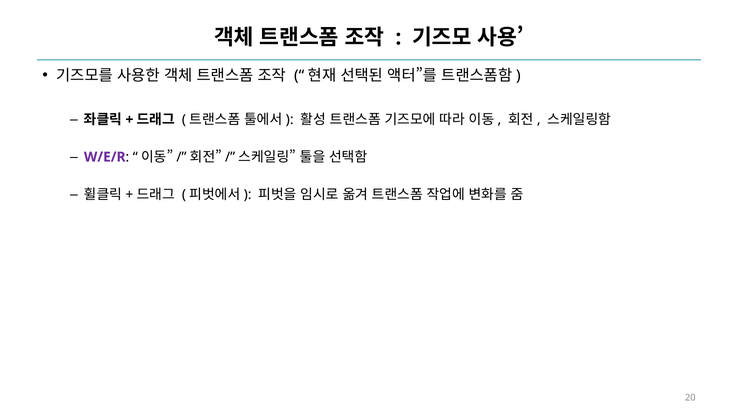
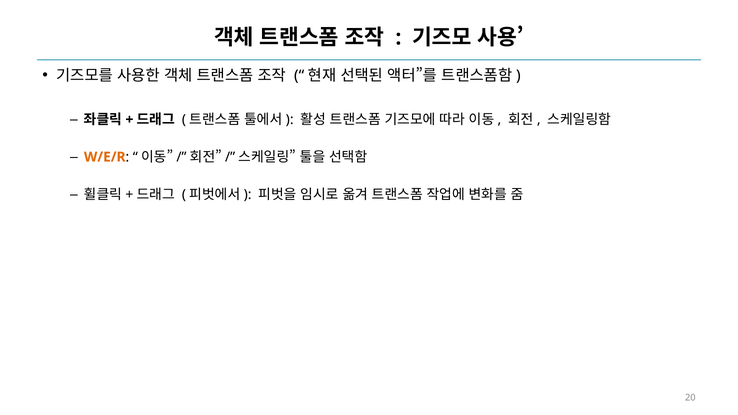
W/E/R colour: purple -> orange (105, 157)
